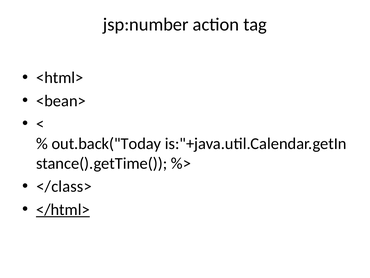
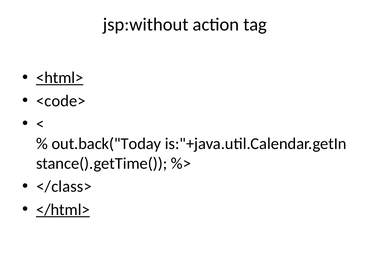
jsp:number: jsp:number -> jsp:without (146, 24)
<html> underline: none -> present (60, 78)
<bean>: <bean> -> <code> (61, 101)
